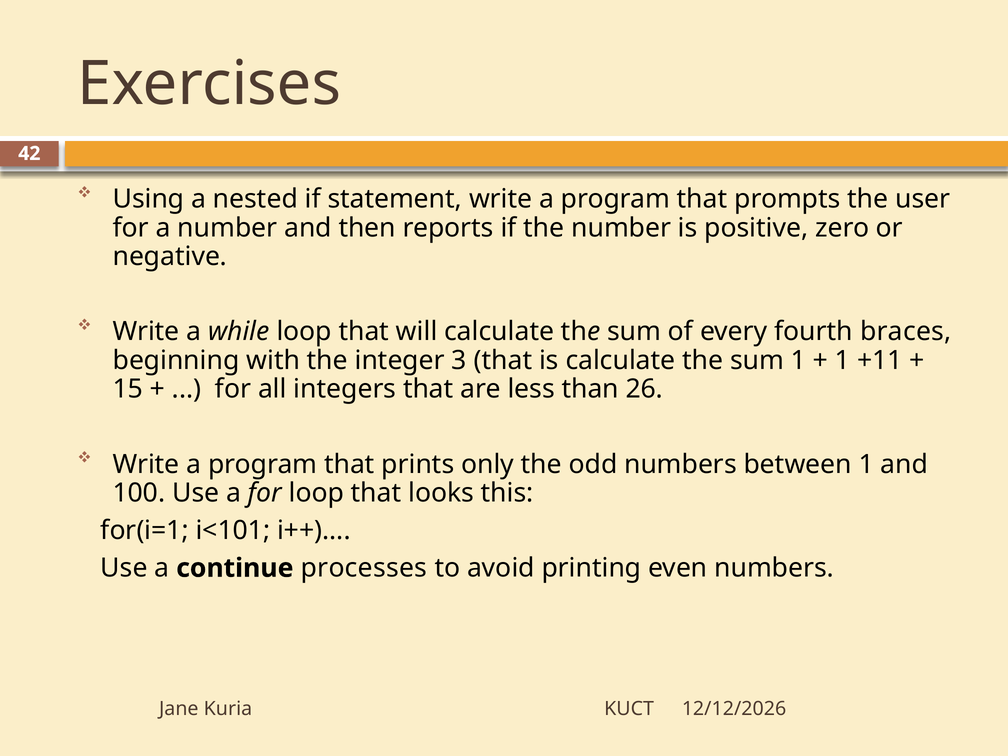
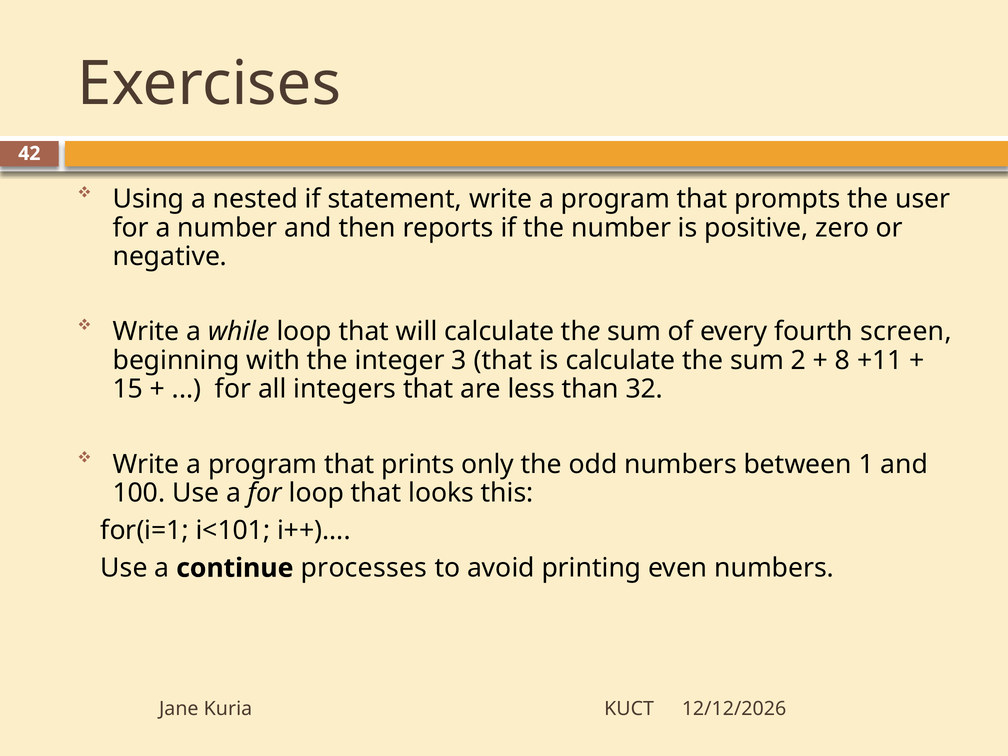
braces: braces -> screen (906, 332)
sum 1: 1 -> 2 (798, 360)
1: 1 -> 8 (843, 360)
26: 26 -> 32 (644, 389)
